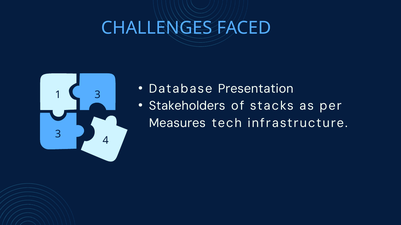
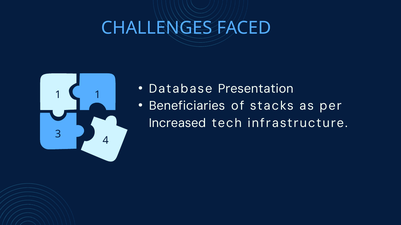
1 3: 3 -> 1 (98, 95)
Stakeholders: Stakeholders -> Beneficiaries (187, 106)
Measures: Measures -> Increased (177, 123)
